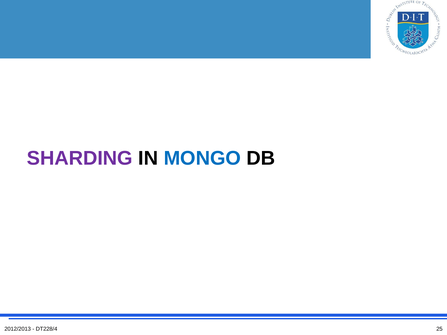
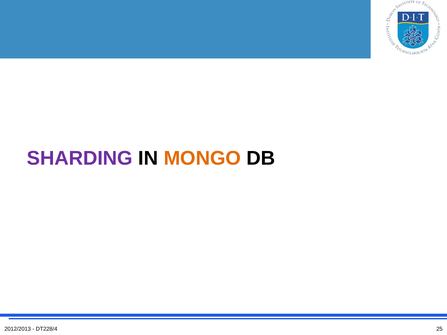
MONGO colour: blue -> orange (202, 159)
